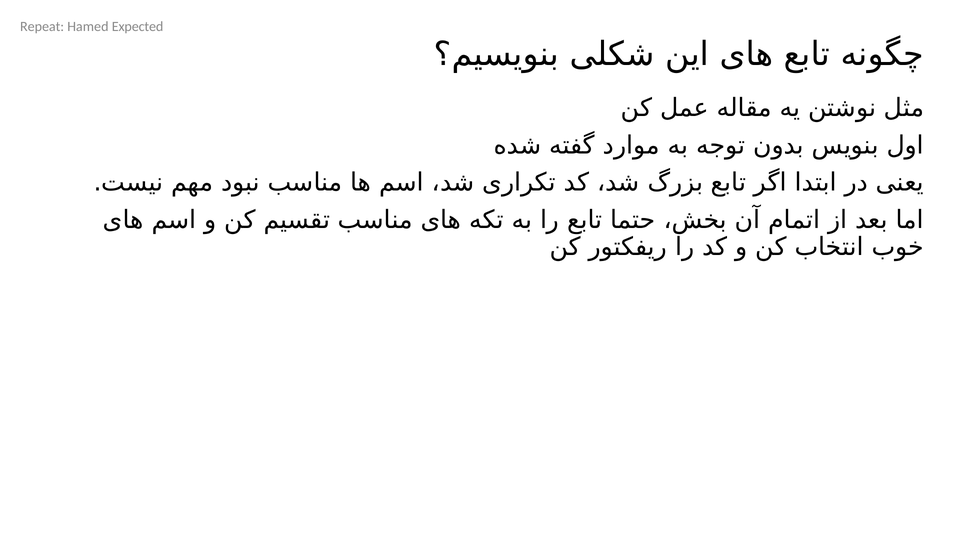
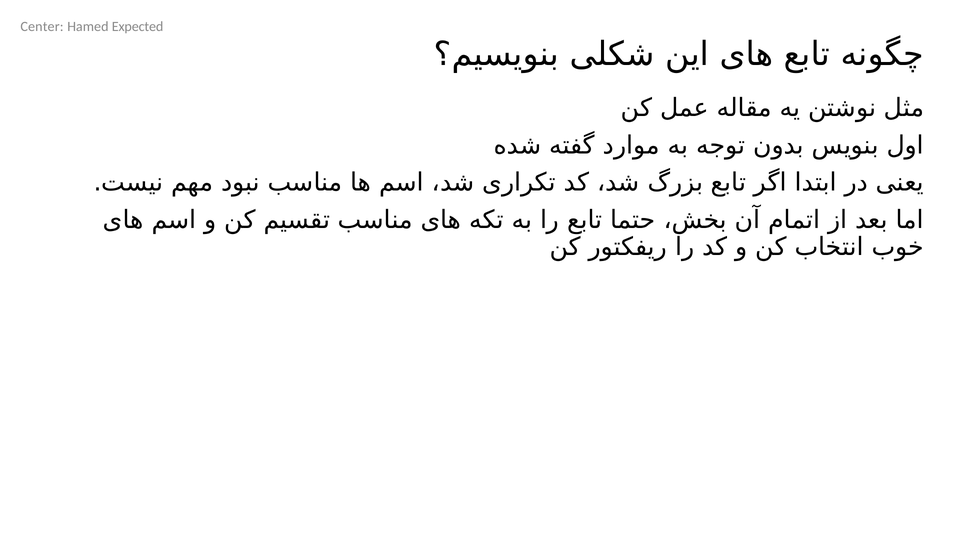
Repeat: Repeat -> Center (42, 27)
